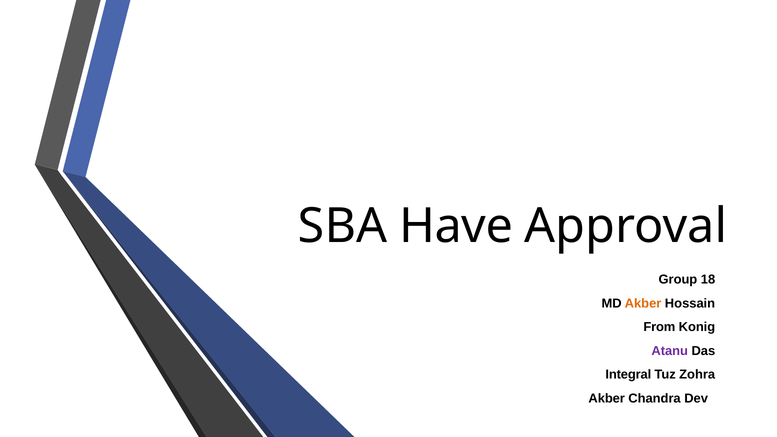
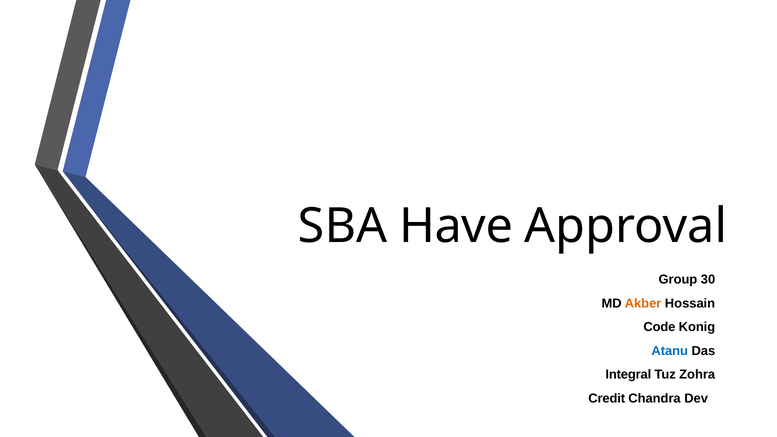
18: 18 -> 30 (708, 279)
From: From -> Code (659, 327)
Atanu colour: purple -> blue (670, 351)
Akber: Akber -> Credit (607, 398)
